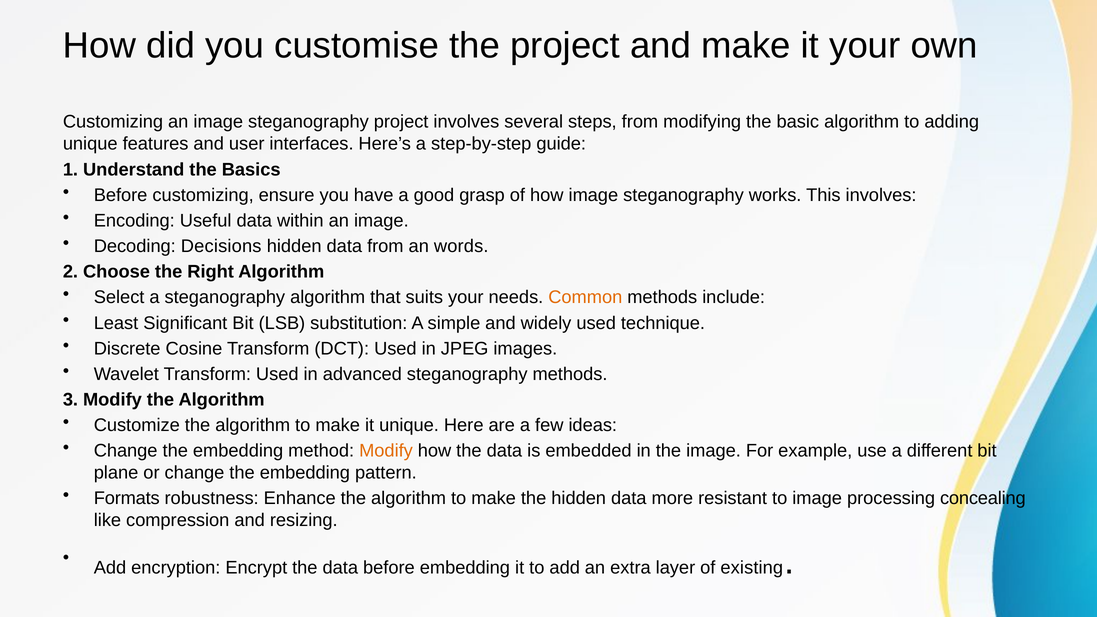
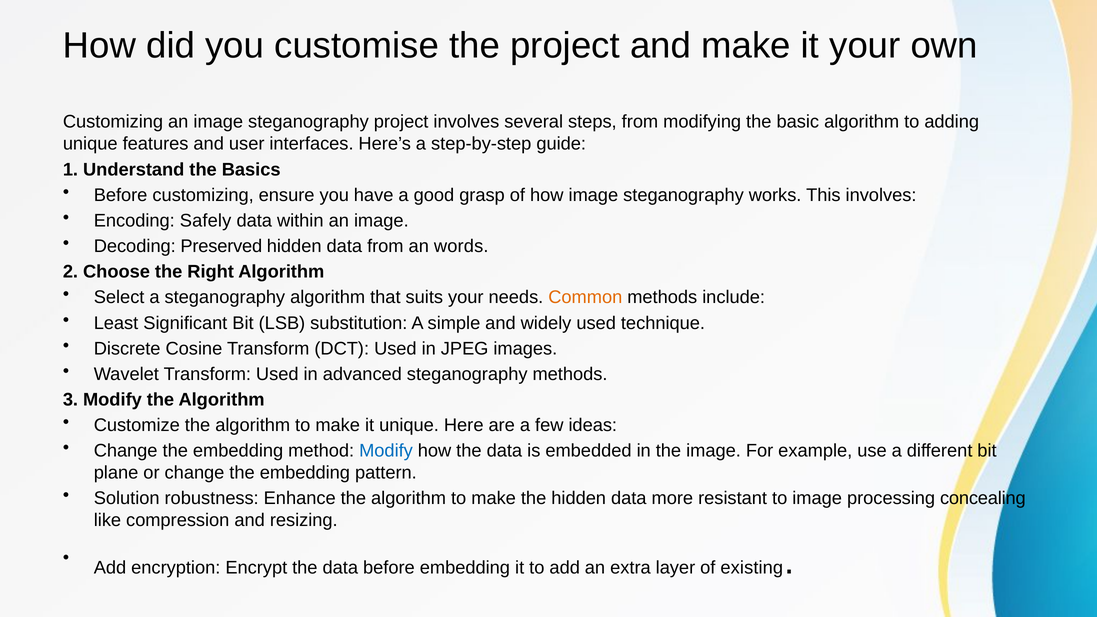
Useful: Useful -> Safely (206, 221)
Decisions: Decisions -> Preserved (221, 246)
Modify colour: orange -> blue (386, 451)
Formats: Formats -> Solution (127, 498)
